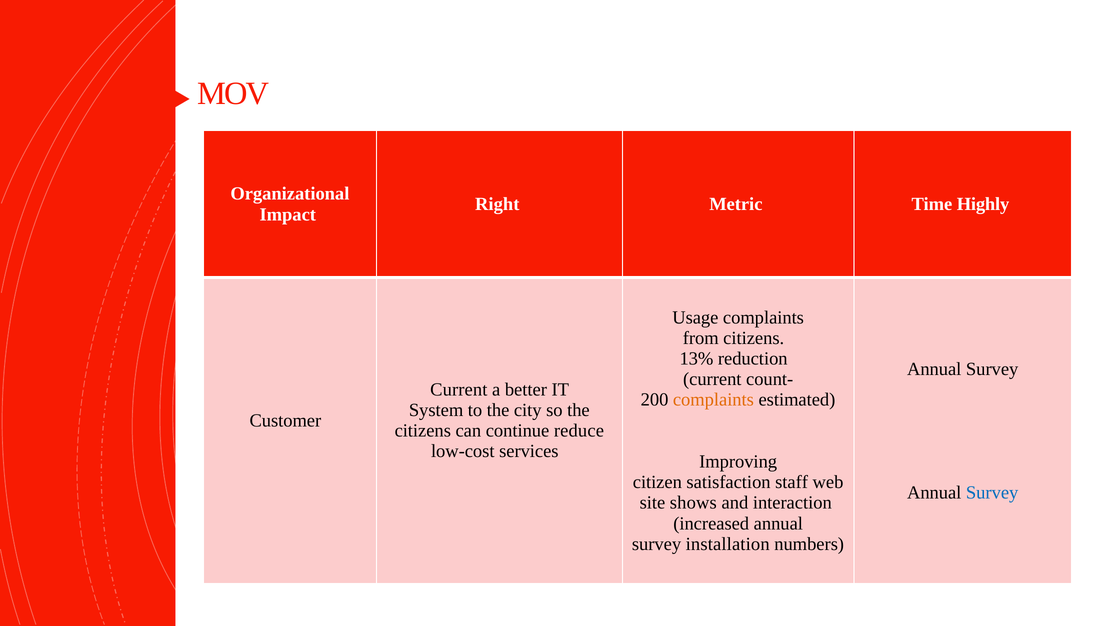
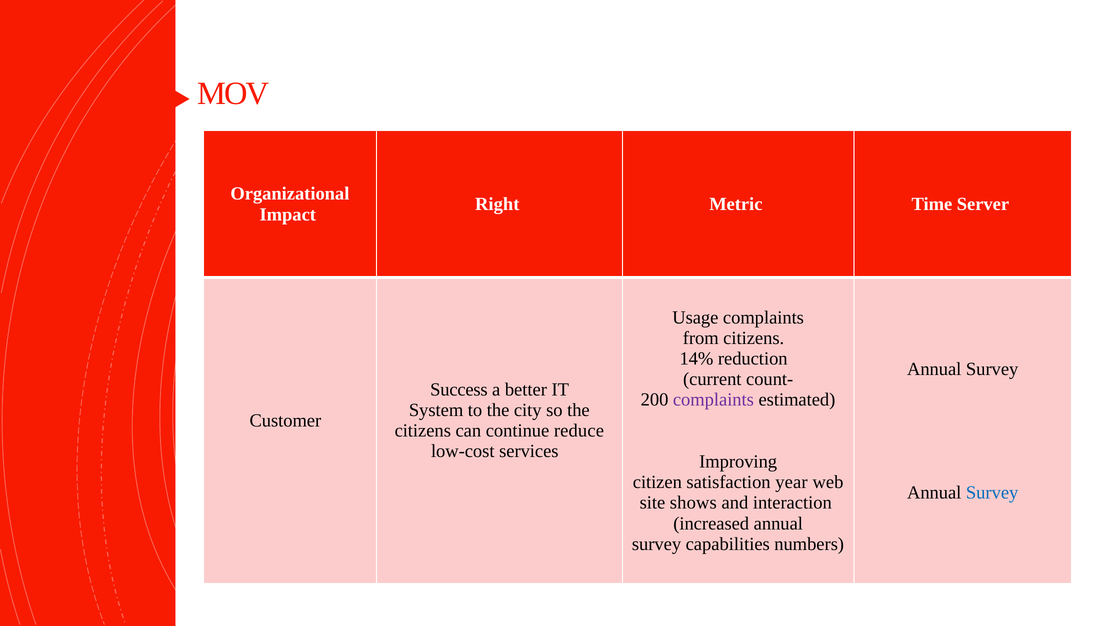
Highly: Highly -> Server (983, 204)
13%: 13% -> 14% (696, 358)
Current: Current -> Success (459, 389)
complaints colour: orange -> purple (713, 399)
staff: staff -> year (791, 482)
installation: installation -> capabilities (728, 544)
